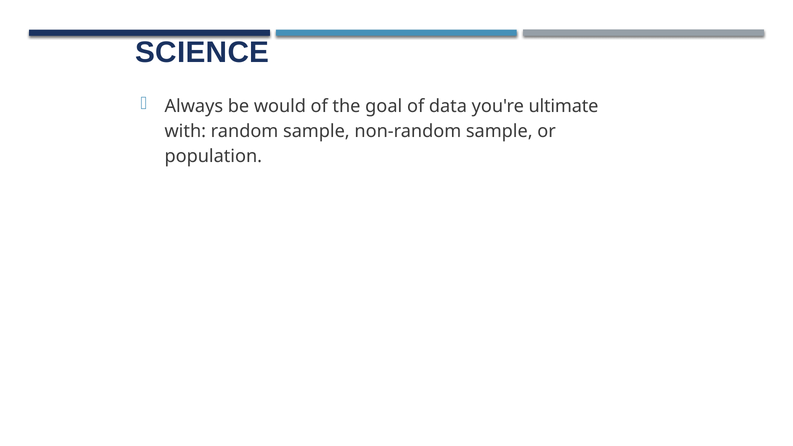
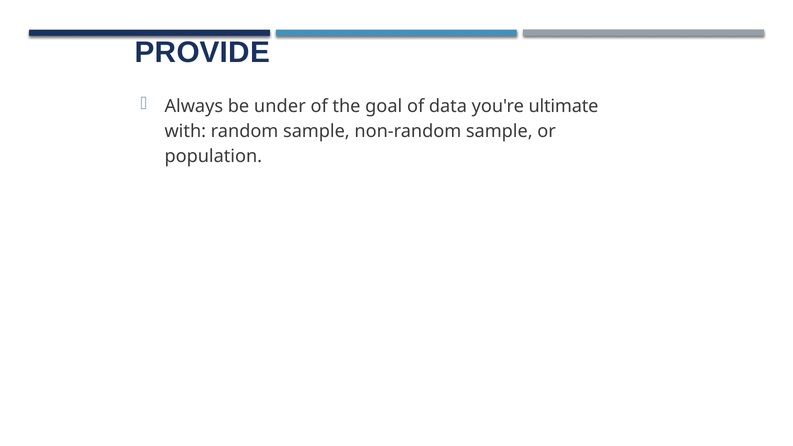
SCIENCE: SCIENCE -> PROVIDE (202, 53)
would: would -> under (280, 106)
